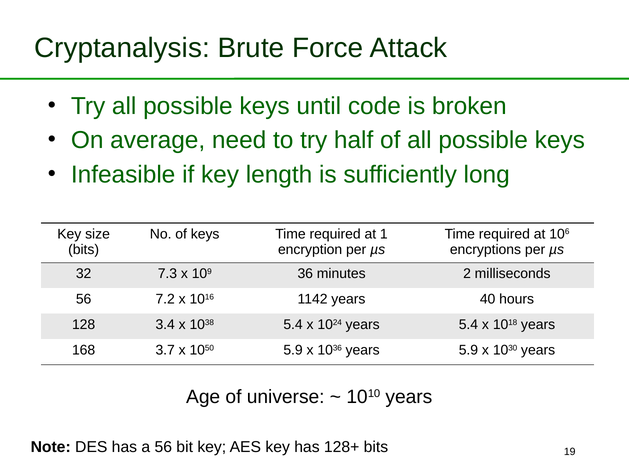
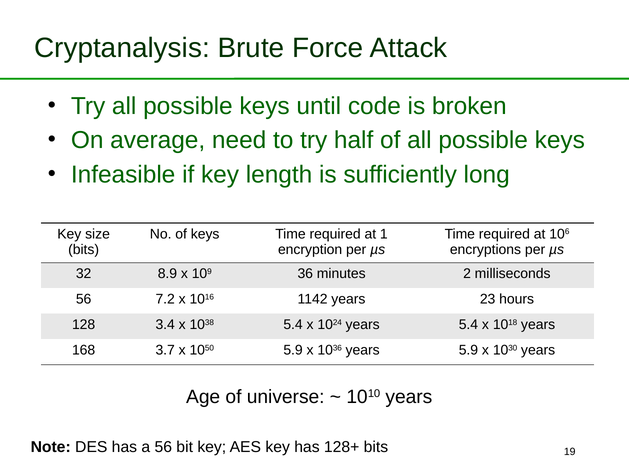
7.3: 7.3 -> 8.9 (167, 274)
40: 40 -> 23 (488, 299)
